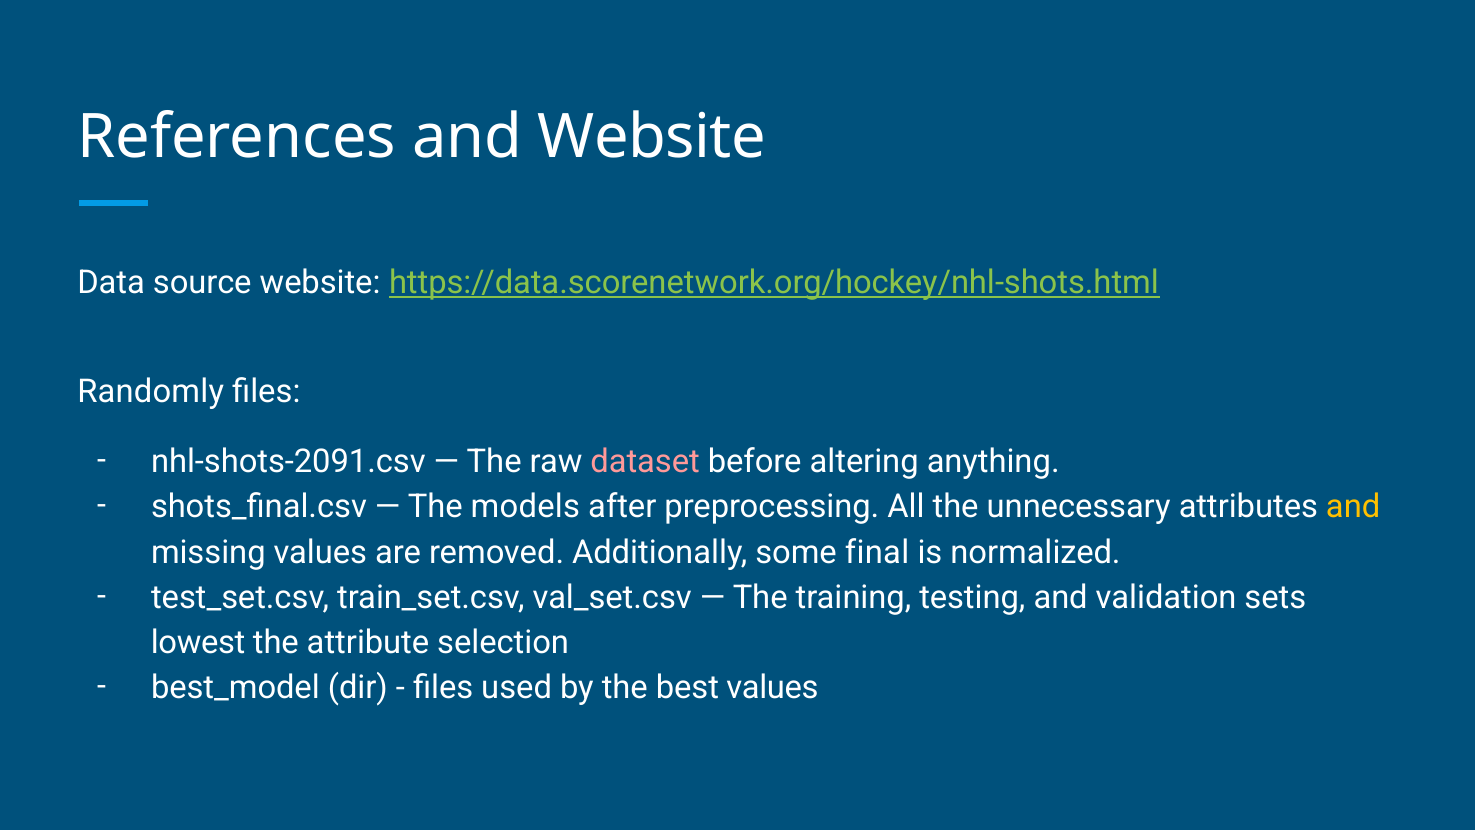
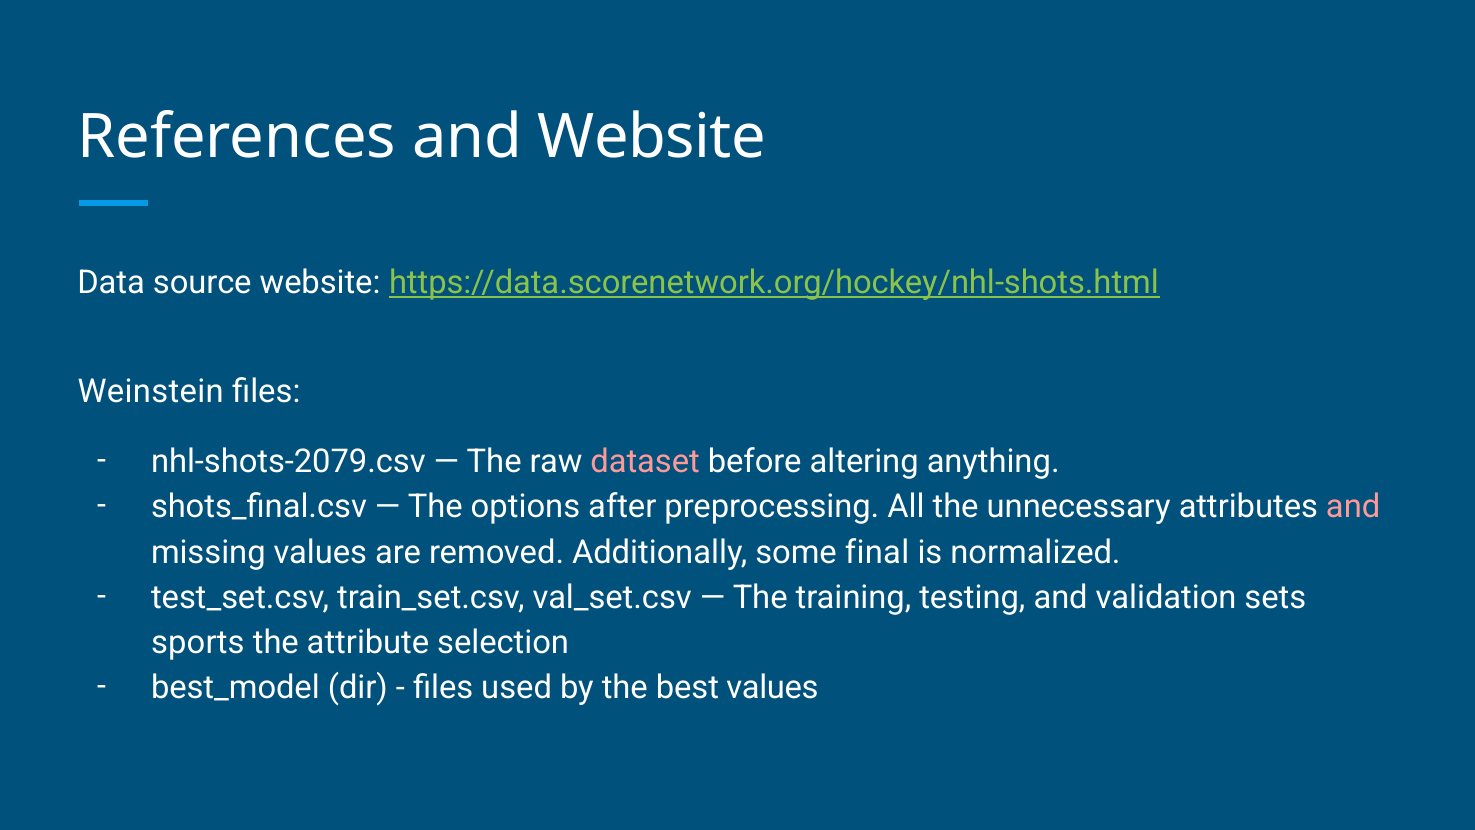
Randomly: Randomly -> Weinstein (151, 392)
nhl-shots-2091.csv: nhl-shots-2091.csv -> nhl-shots-2079.csv (288, 462)
models: models -> options (525, 507)
and colour: yellow -> pink (1353, 507)
lowest: lowest -> sports (198, 642)
